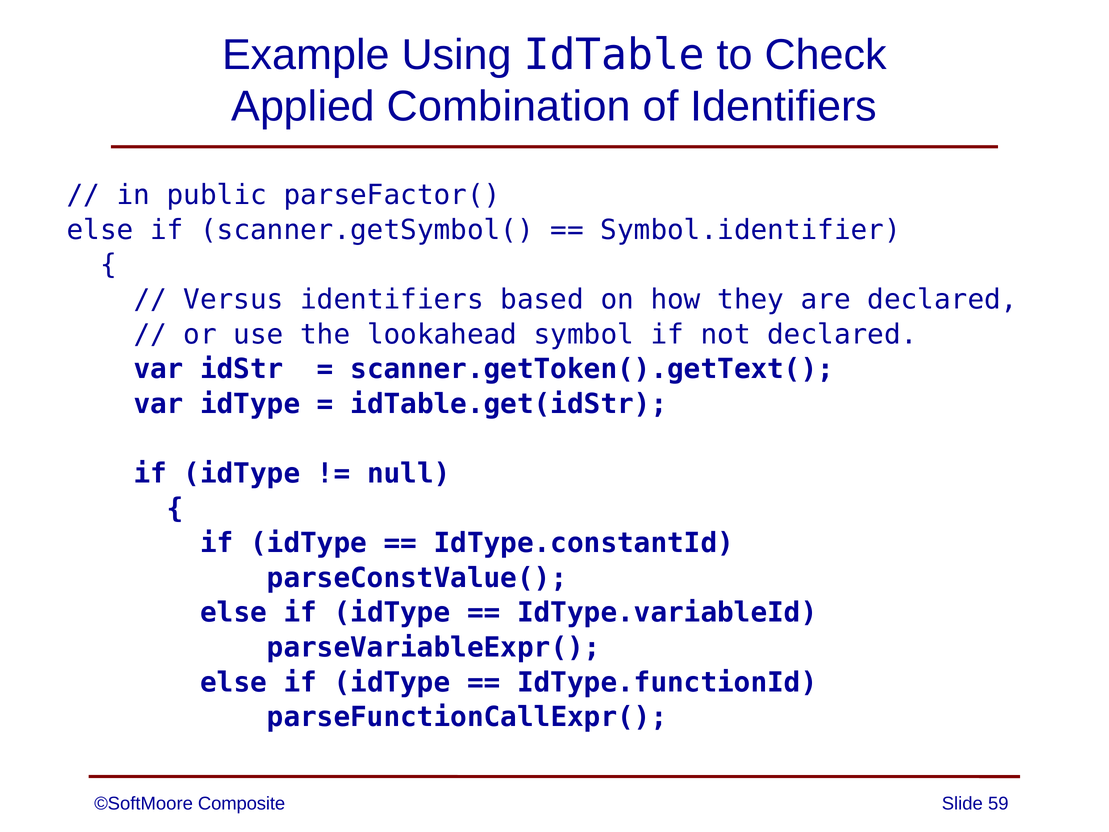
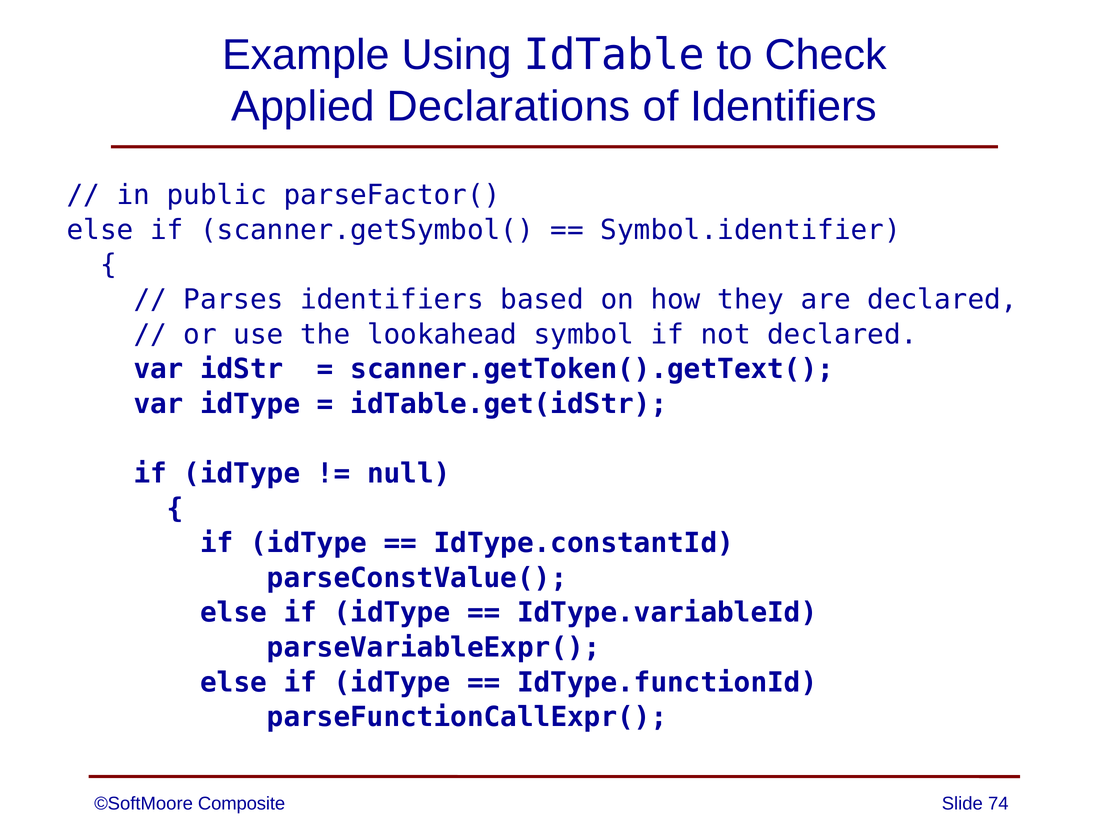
Combination: Combination -> Declarations (509, 107)
Versus: Versus -> Parses (233, 299)
59: 59 -> 74 (998, 803)
